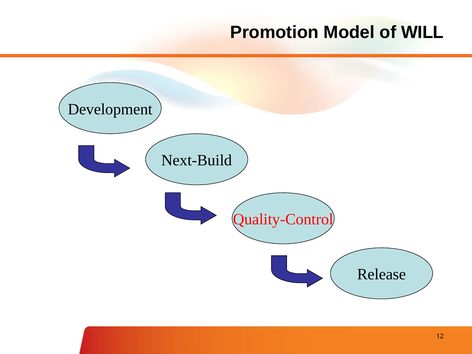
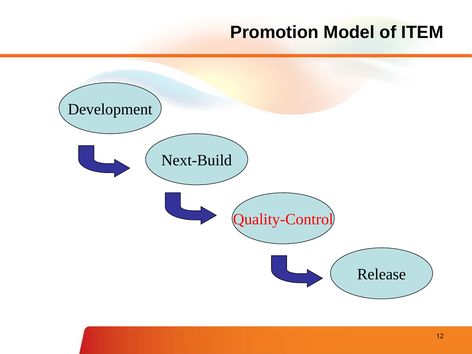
WILL: WILL -> ITEM (422, 32)
